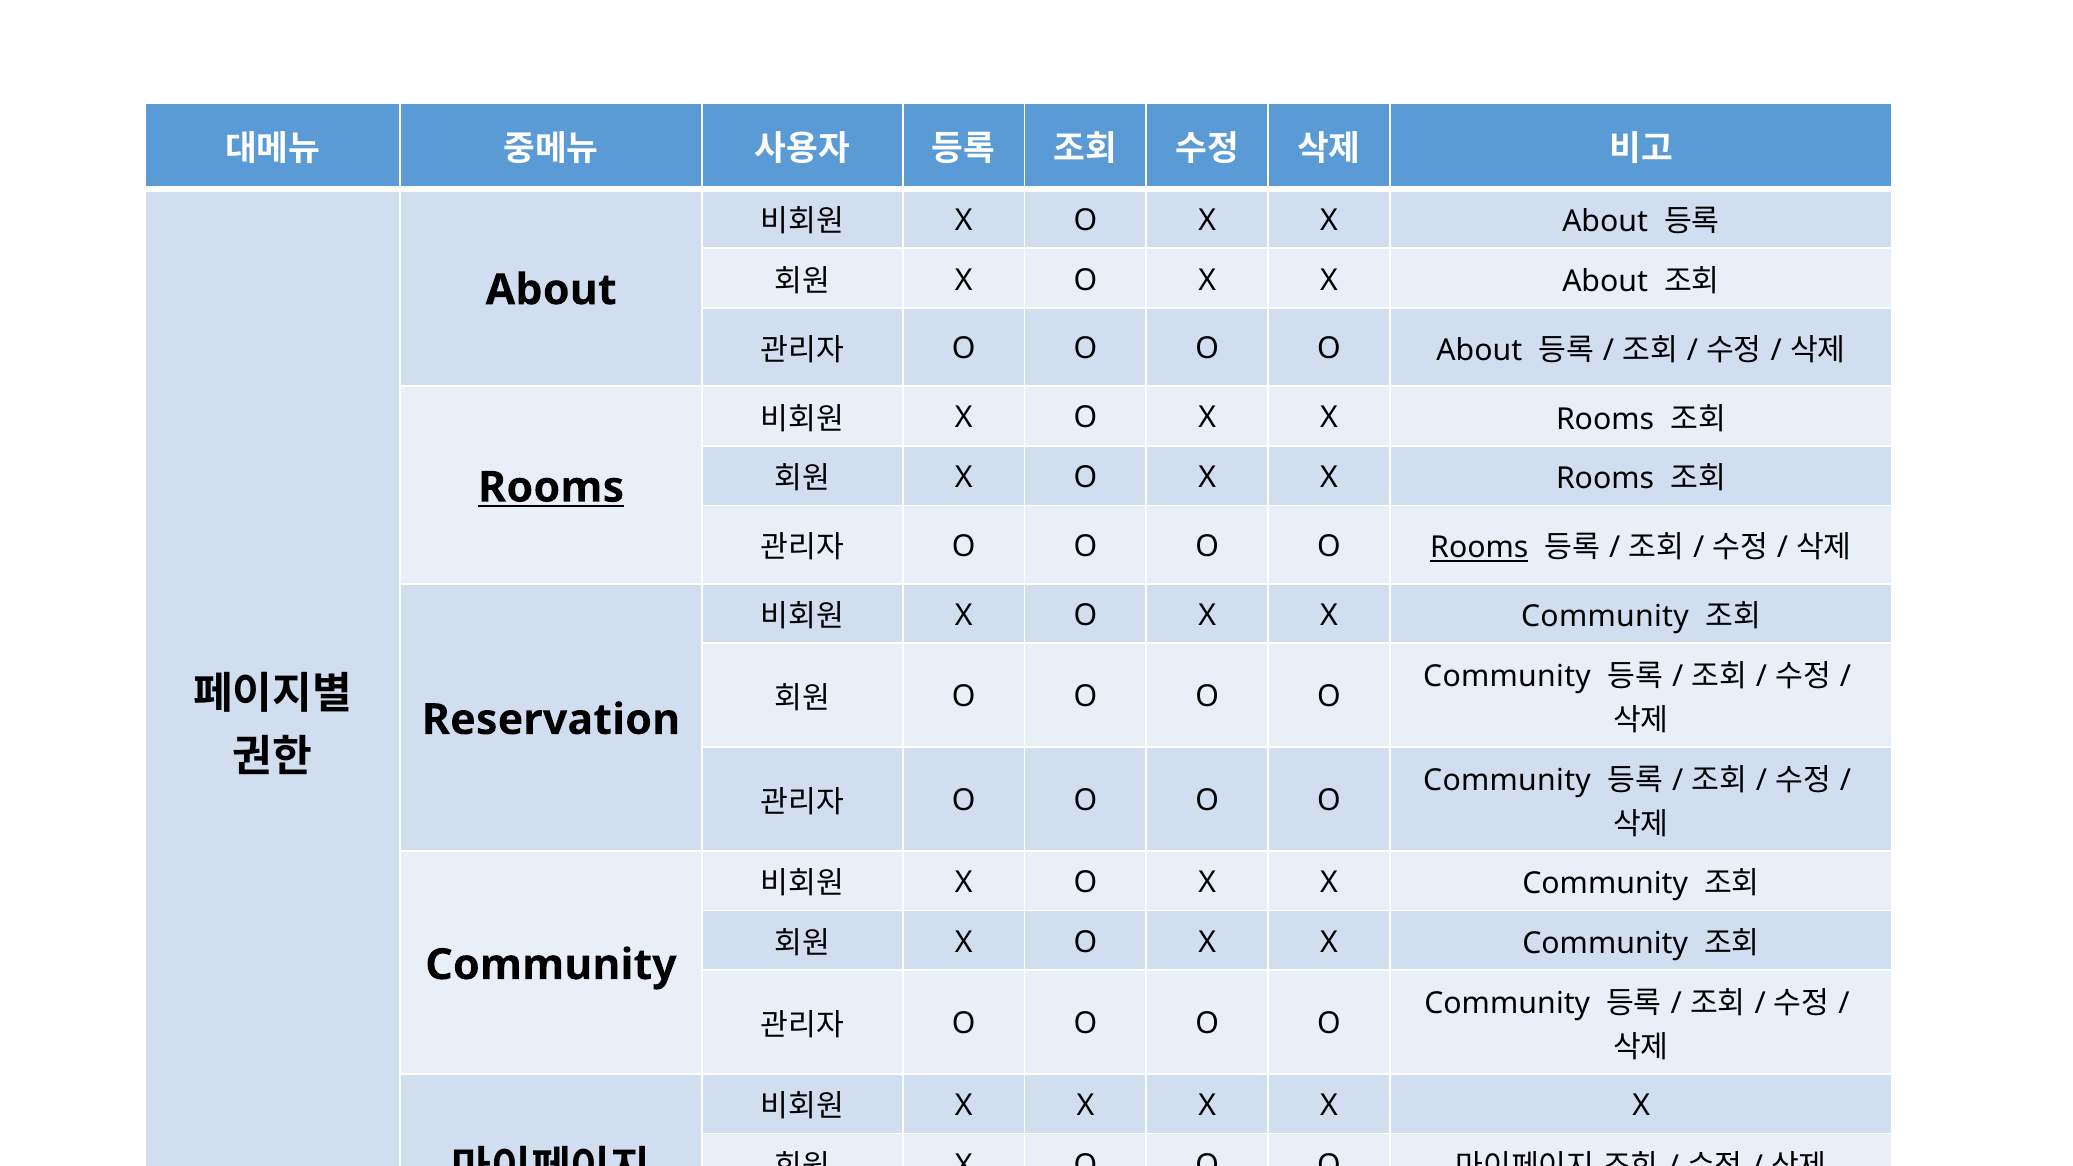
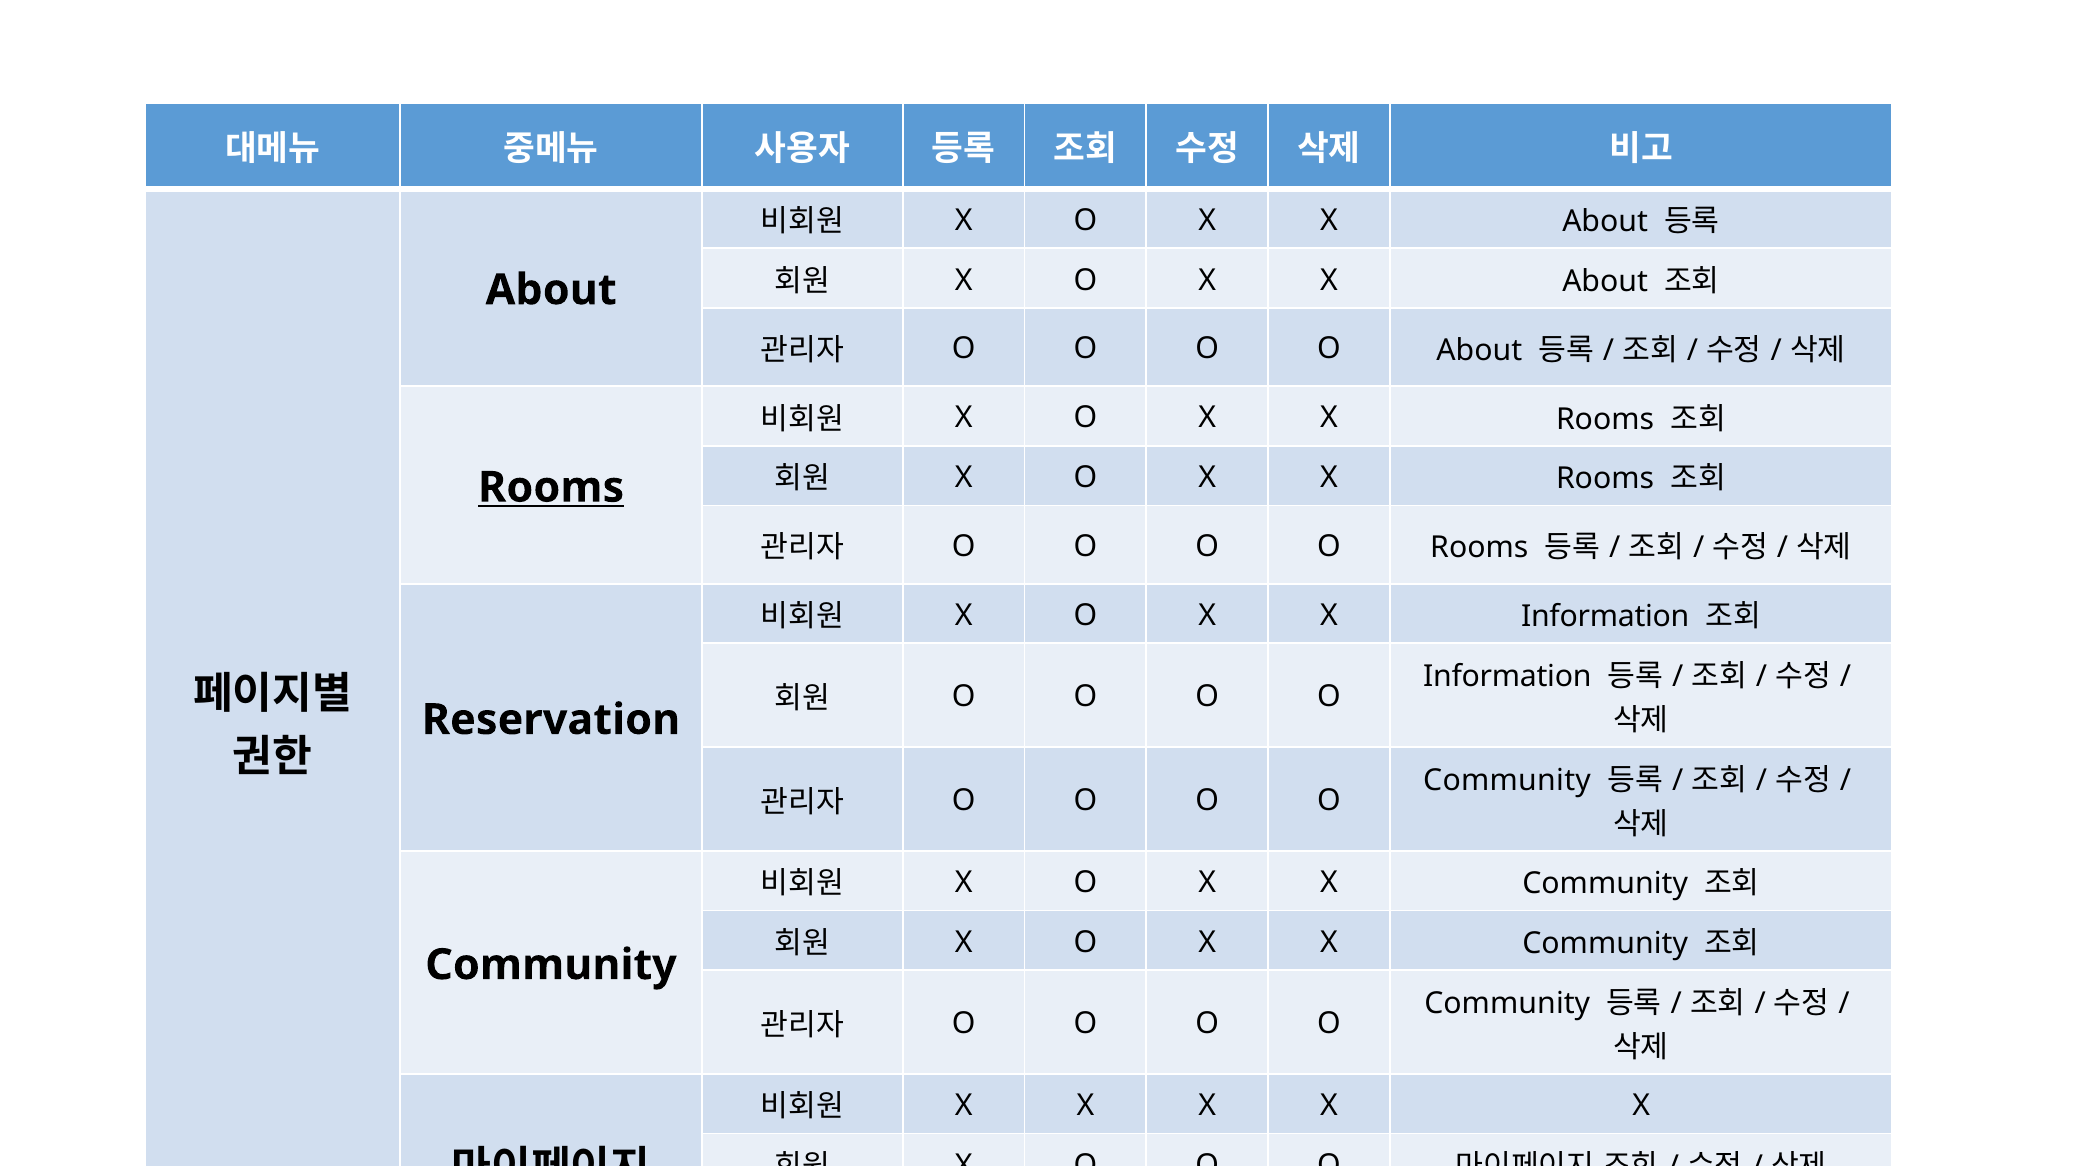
Rooms underline: present -> none (1479, 548)
Community: Community -> Information (1605, 617)
Community: Community -> Information (1507, 676)
